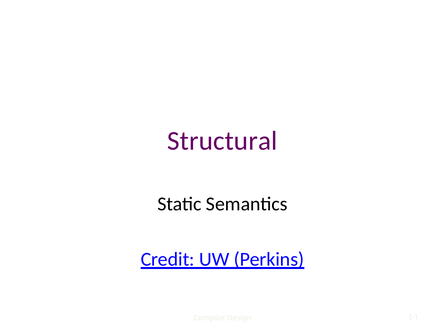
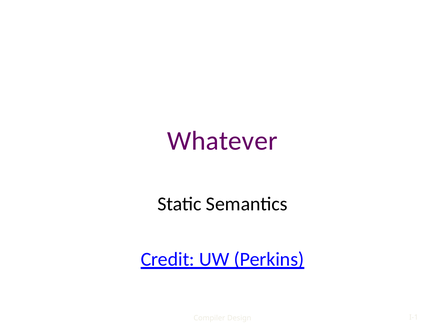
Structural: Structural -> Whatever (222, 141)
